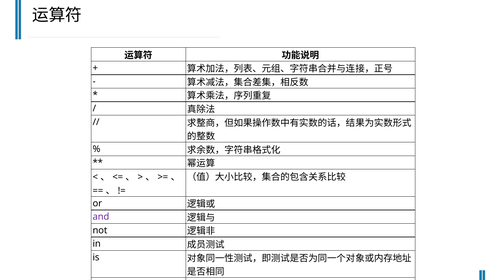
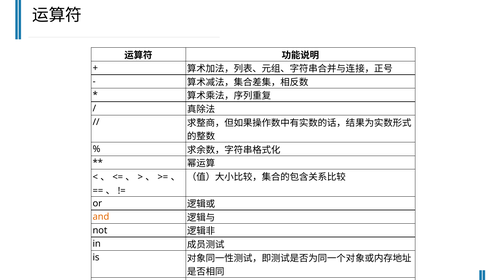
and colour: purple -> orange (101, 217)
